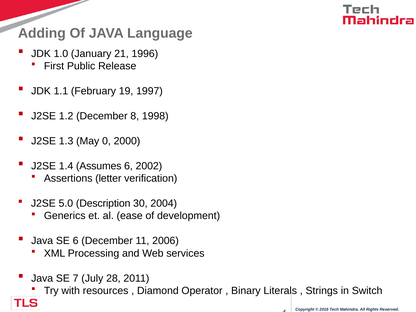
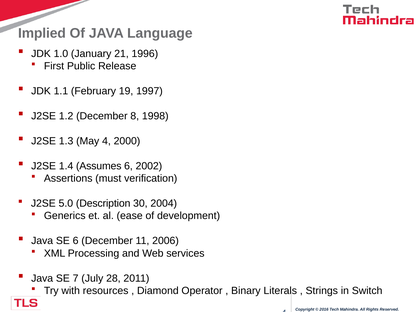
Adding: Adding -> Implied (42, 33)
May 0: 0 -> 4 (106, 141)
letter: letter -> must (108, 178)
